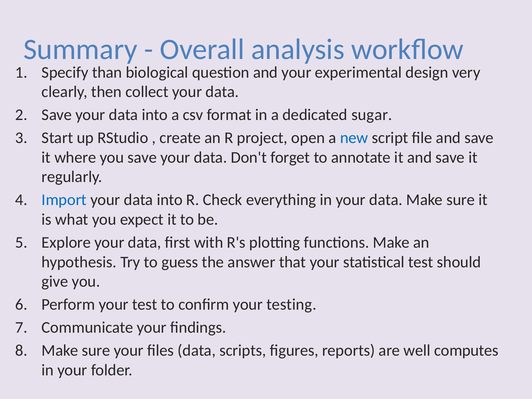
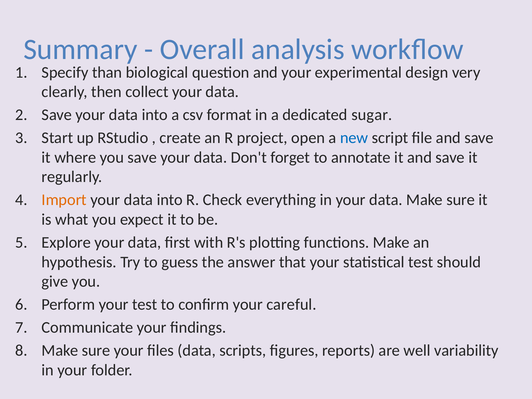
Import colour: blue -> orange (64, 200)
testing: testing -> careful (291, 305)
computes: computes -> variability (466, 351)
